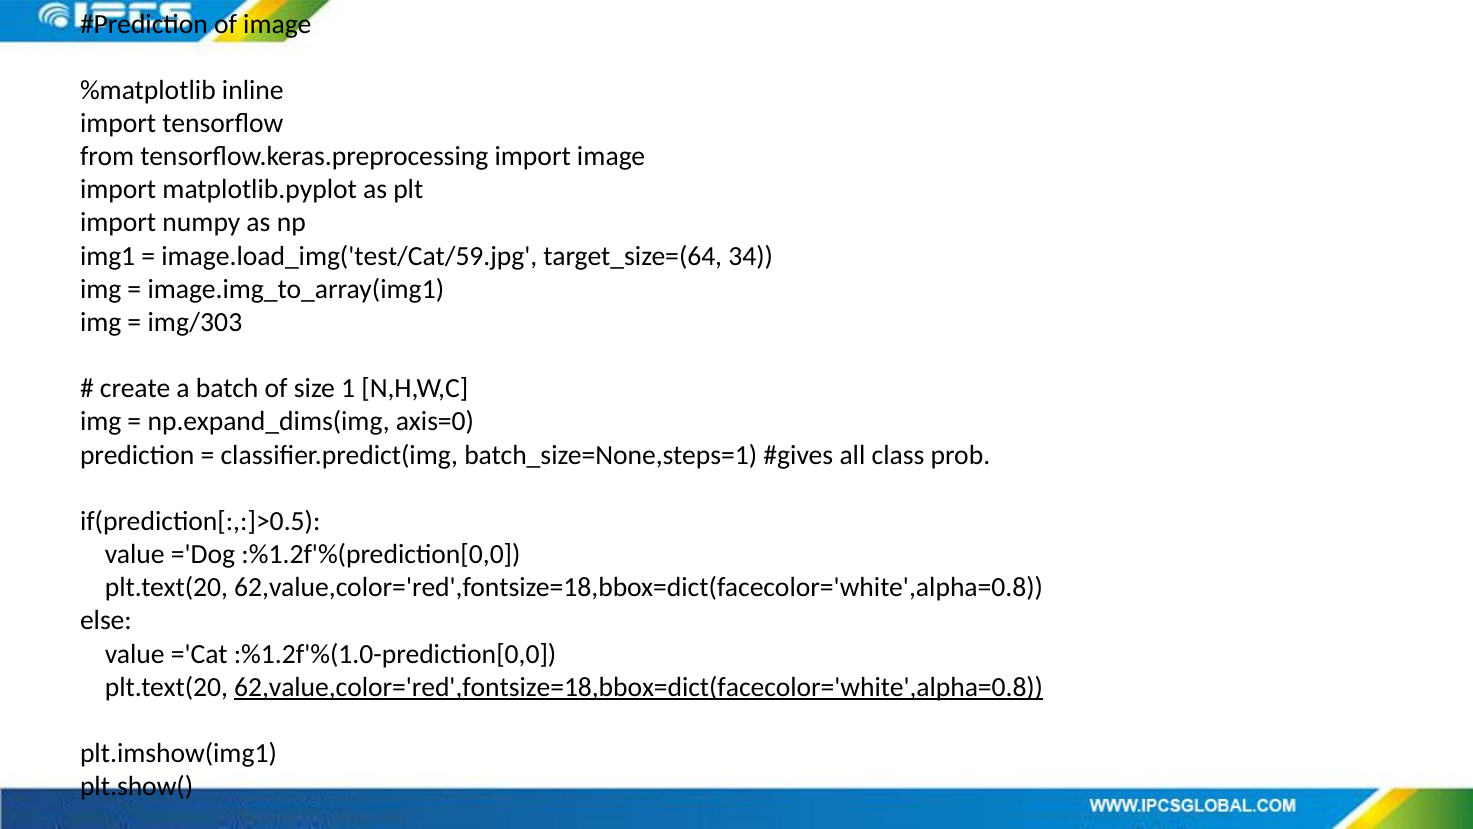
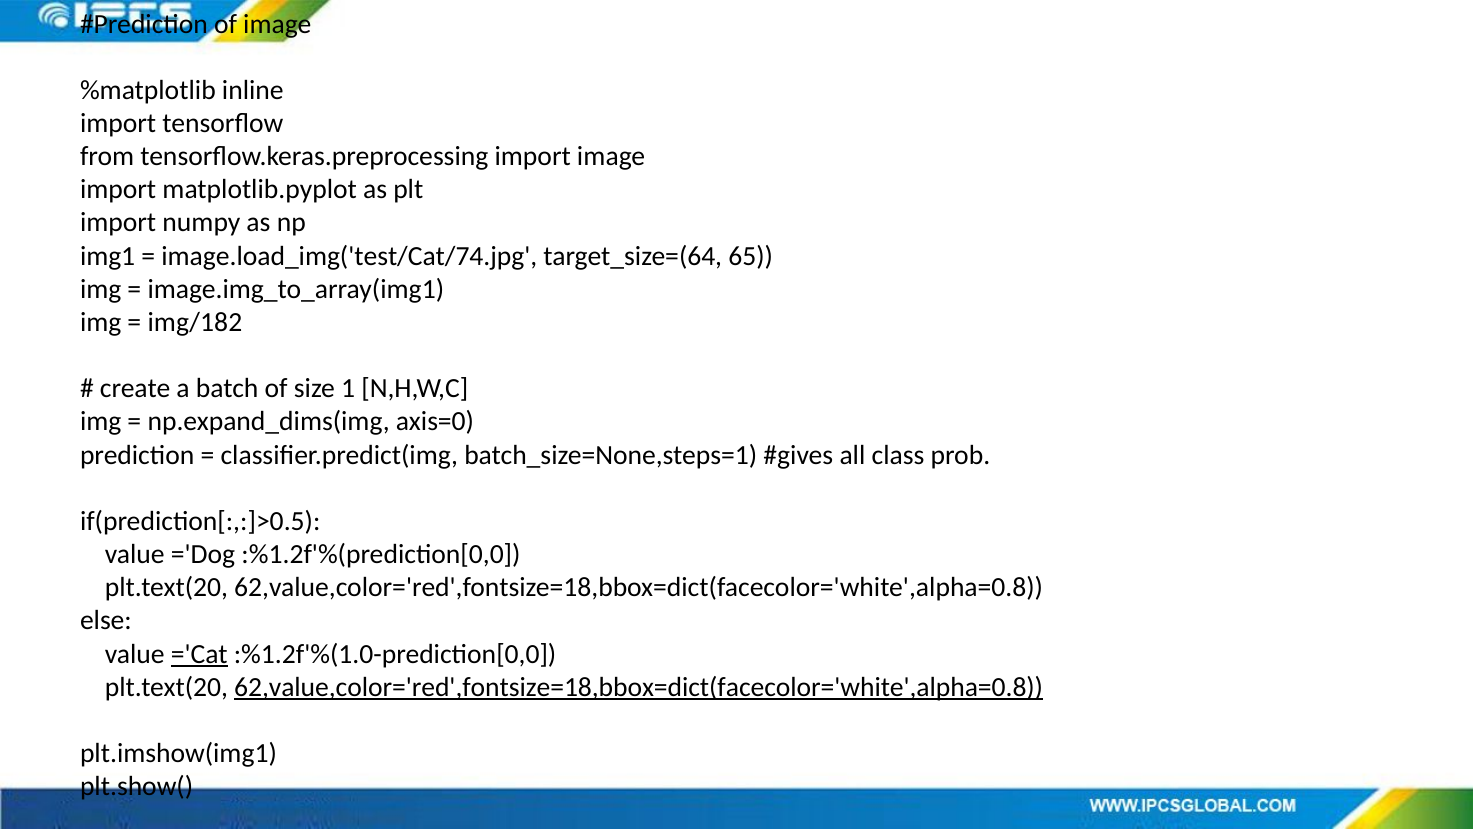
image.load_img('test/Cat/59.jpg: image.load_img('test/Cat/59.jpg -> image.load_img('test/Cat/74.jpg (349, 256)
34: 34 -> 65 (751, 256)
img/303: img/303 -> img/182 (195, 322)
='Cat underline: none -> present (199, 654)
